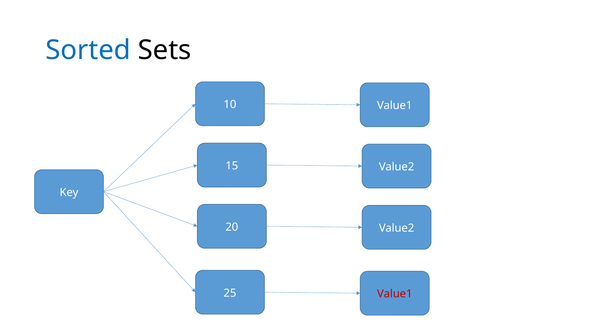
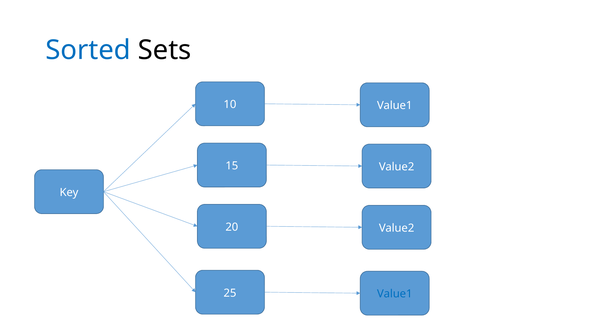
Value1 colour: red -> blue (395, 294)
